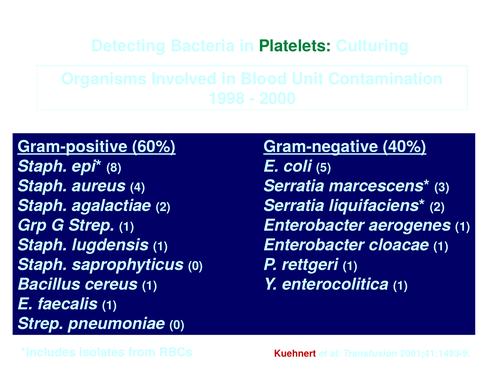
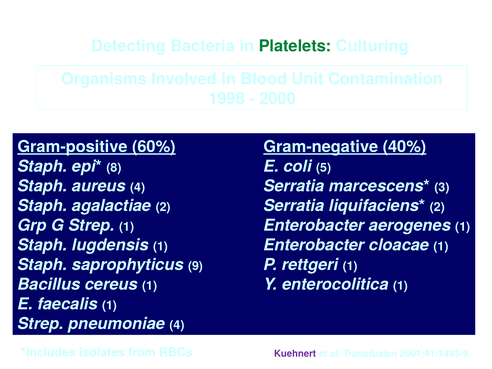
saprophyticus 0: 0 -> 9 (196, 266)
pneumoniae 0: 0 -> 4 (177, 325)
Kuehnert colour: red -> purple (295, 354)
